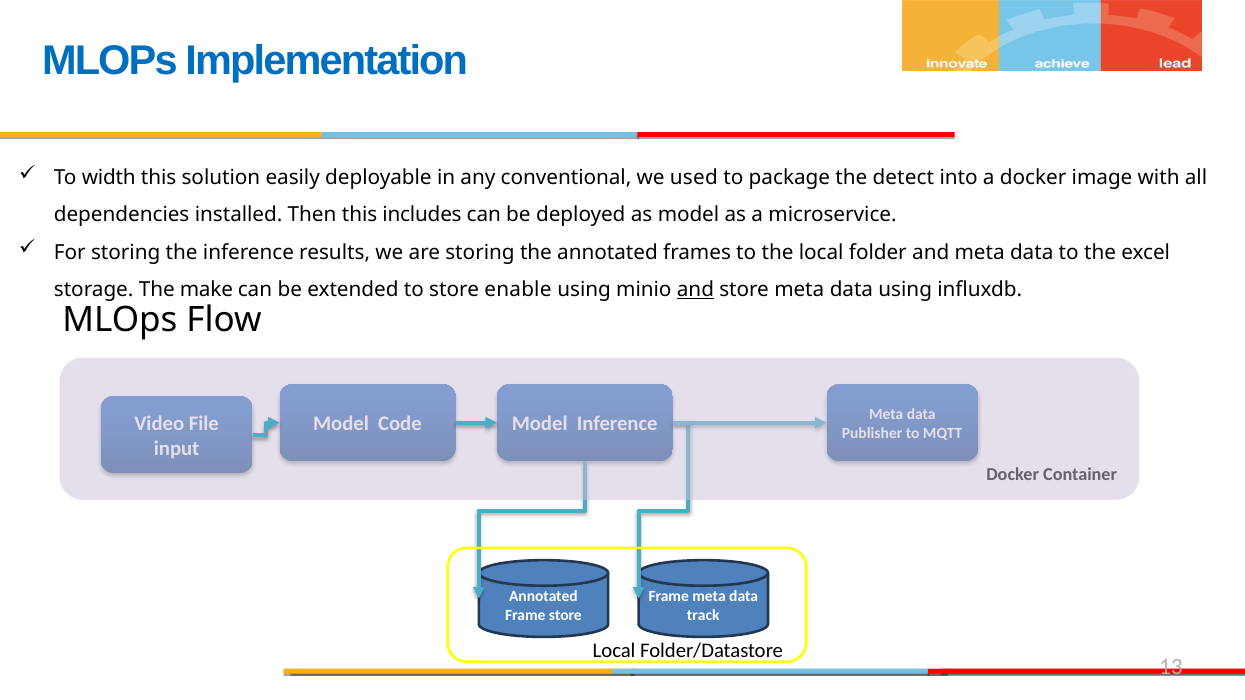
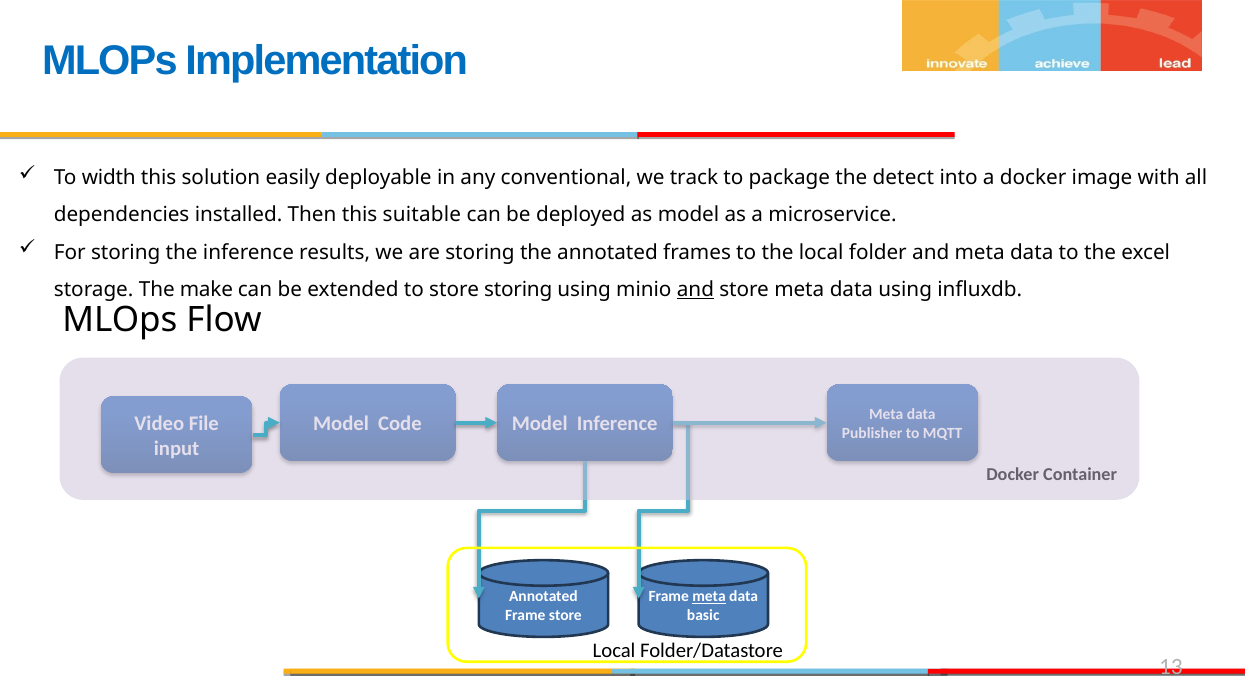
used: used -> track (694, 178)
includes: includes -> suitable (422, 215)
store enable: enable -> storing (518, 290)
meta underline: none -> present (709, 597)
track: track -> basic (703, 616)
